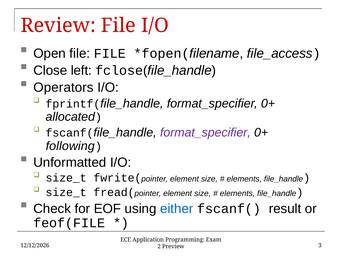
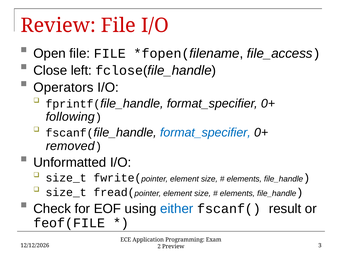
allocated: allocated -> following (70, 117)
format_specifier colour: purple -> blue (205, 132)
following: following -> removed (70, 146)
